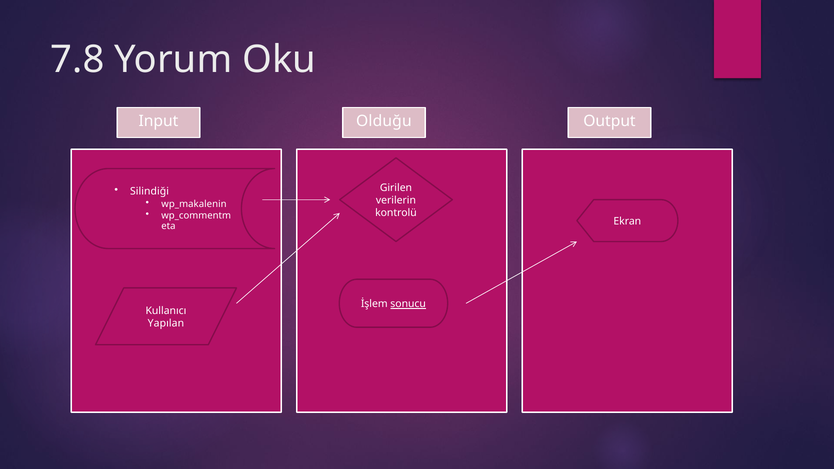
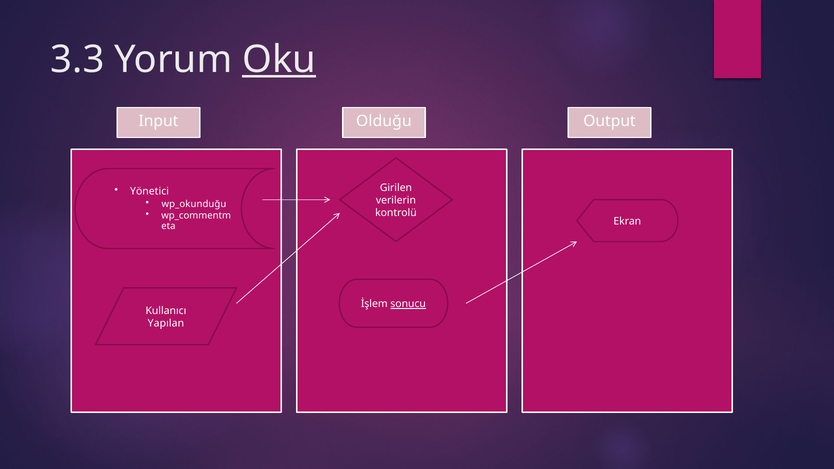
7.8: 7.8 -> 3.3 (77, 60)
Oku underline: none -> present (279, 60)
Silindiği: Silindiği -> Yönetici (150, 192)
wp_makalenin: wp_makalenin -> wp_okunduğu (194, 204)
